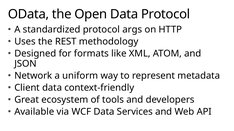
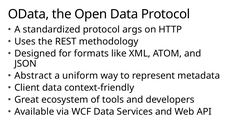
Network: Network -> Abstract (33, 76)
